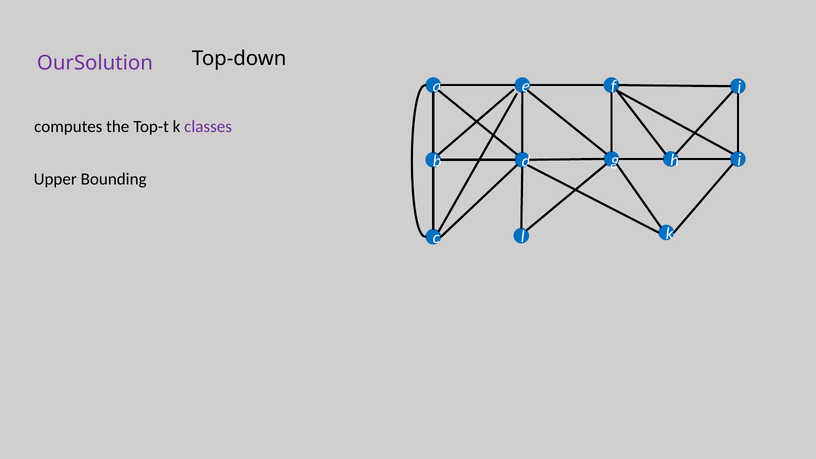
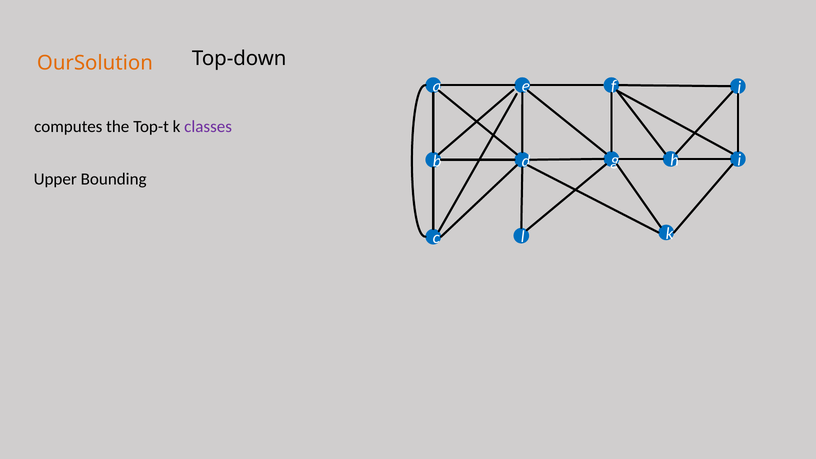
OurSolution colour: purple -> orange (95, 63)
